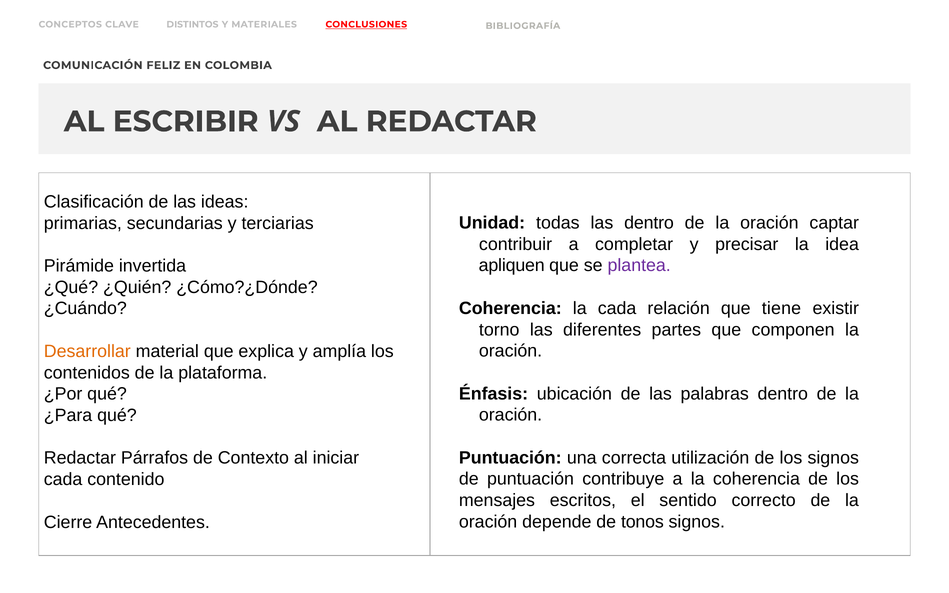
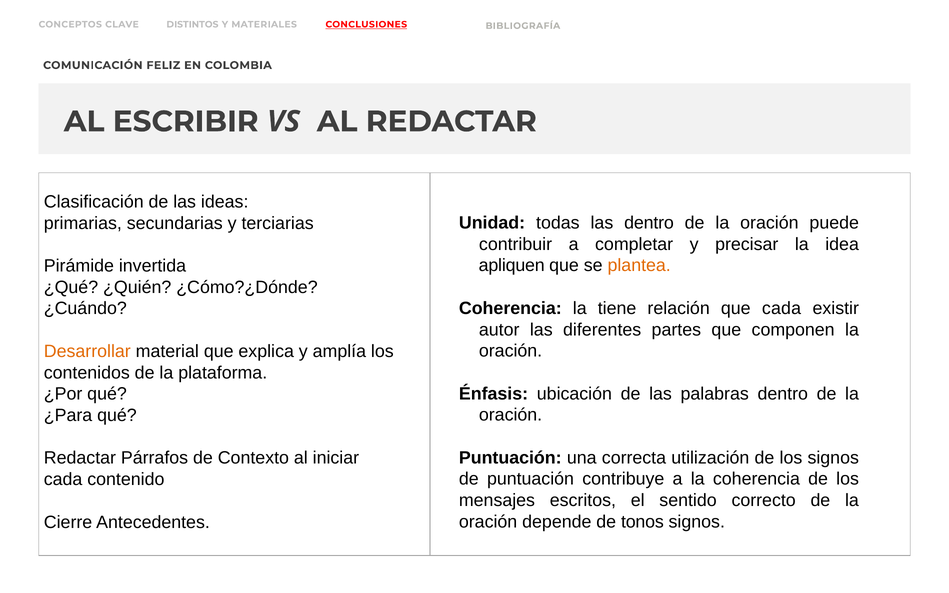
captar: captar -> puede (834, 223)
plantea colour: purple -> orange (639, 266)
la cada: cada -> tiene (617, 308)
que tiene: tiene -> cada (781, 308)
torno: torno -> autor (499, 330)
